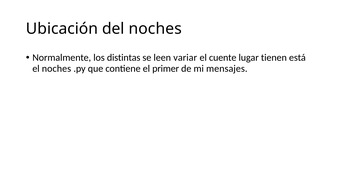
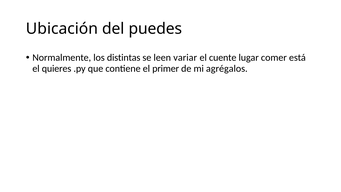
del noches: noches -> puedes (155, 29)
tienen: tienen -> comer (274, 58)
el noches: noches -> quieres (57, 68)
mensajes: mensajes -> agrégalos (227, 68)
